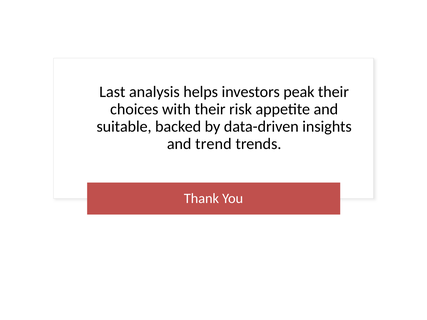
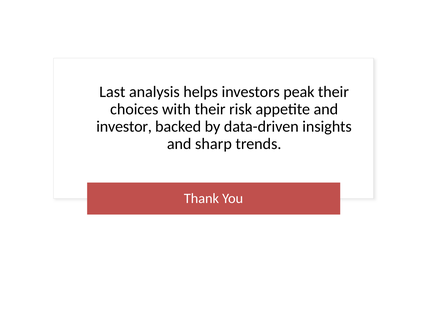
suitable: suitable -> investor (124, 127)
trend: trend -> sharp (213, 144)
